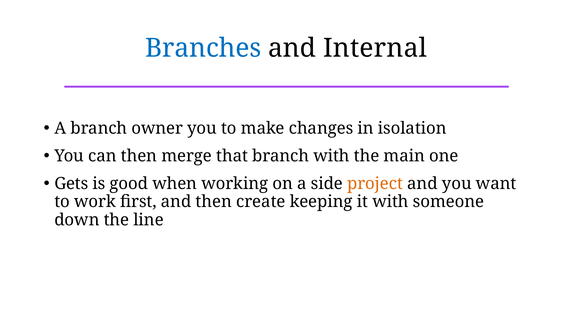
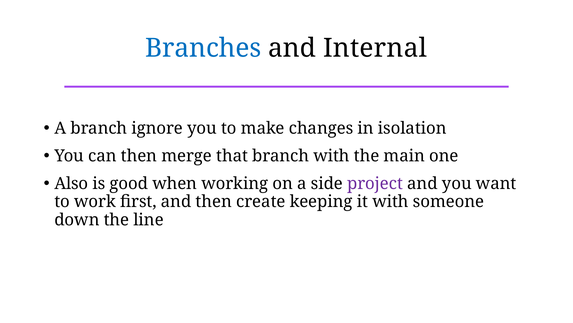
owner: owner -> ignore (157, 128)
Gets: Gets -> Also (71, 183)
project colour: orange -> purple (375, 183)
